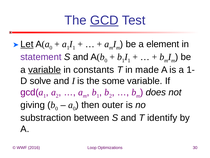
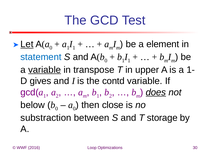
GCD underline: present -> none (104, 20)
statement colour: purple -> blue (41, 57)
constants: constants -> transpose (94, 70)
made: made -> upper (147, 70)
solve: solve -> gives (40, 81)
some: some -> contd (113, 81)
does underline: none -> present (156, 92)
giving: giving -> below (33, 105)
outer: outer -> close (113, 105)
identify: identify -> storage (162, 117)
